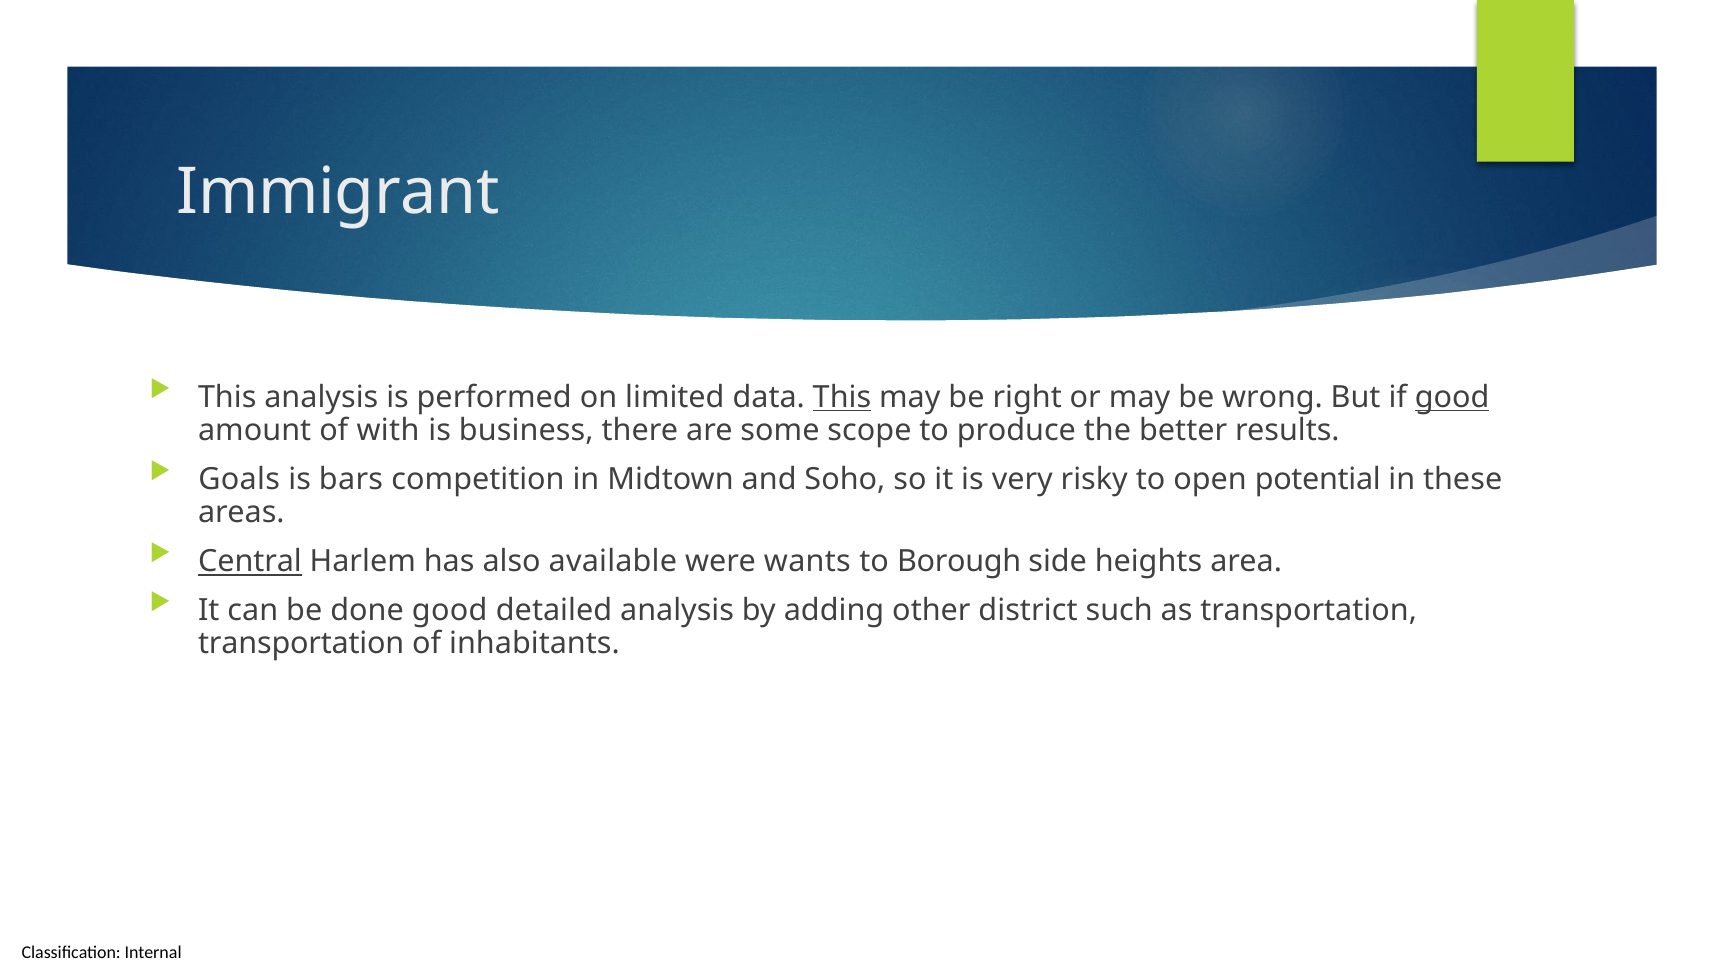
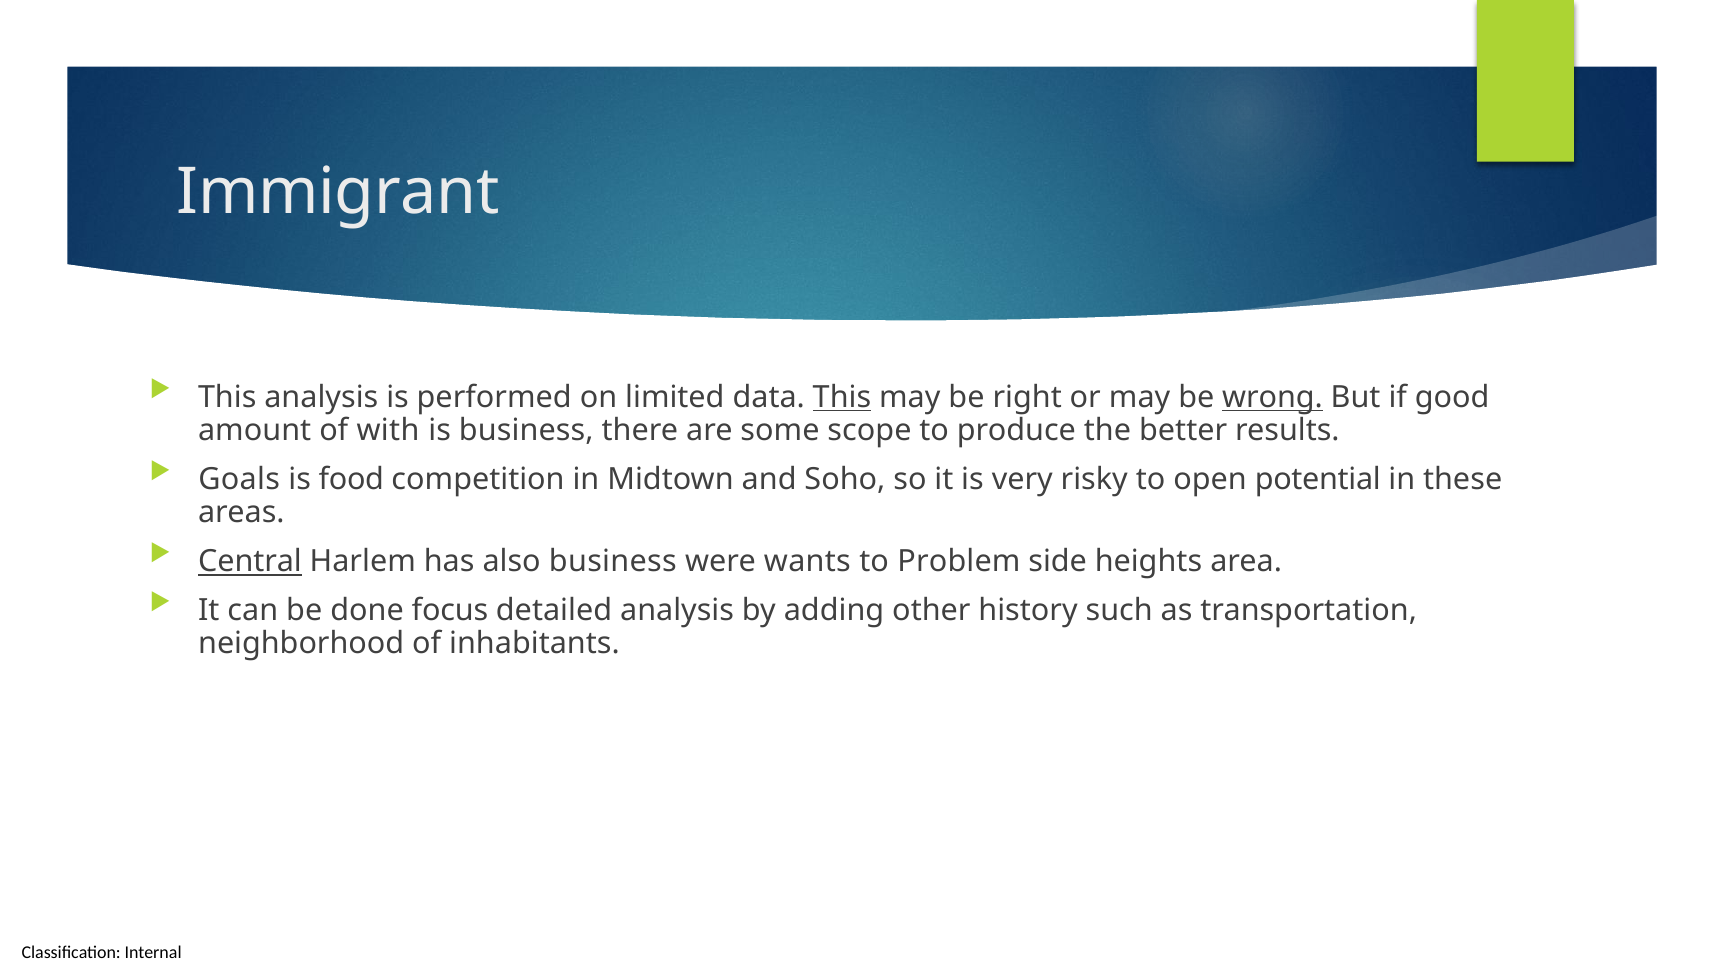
wrong underline: none -> present (1273, 398)
good underline: present -> none (1452, 398)
bars: bars -> food (351, 480)
also available: available -> business (613, 562)
Borough: Borough -> Problem (959, 562)
done good: good -> focus (450, 611)
district: district -> history (1028, 611)
transportation: transportation -> neighborhood (301, 644)
